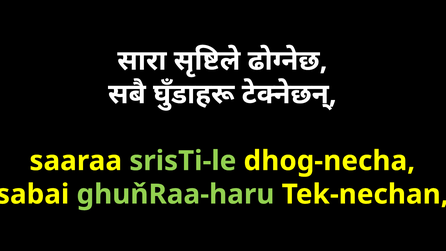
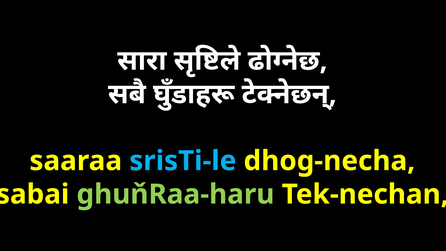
srisTi-le colour: light green -> light blue (183, 161)
